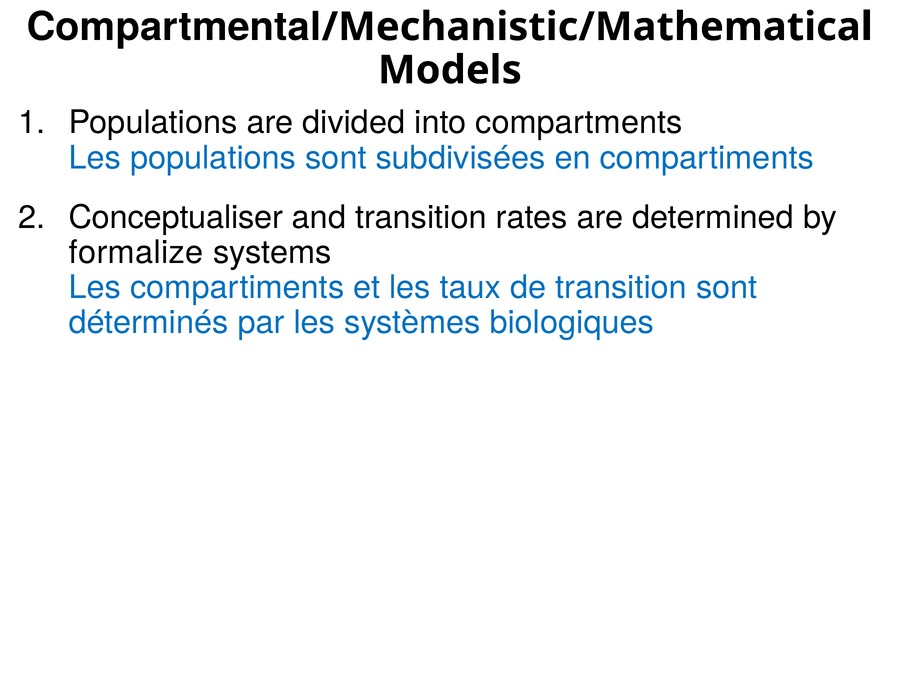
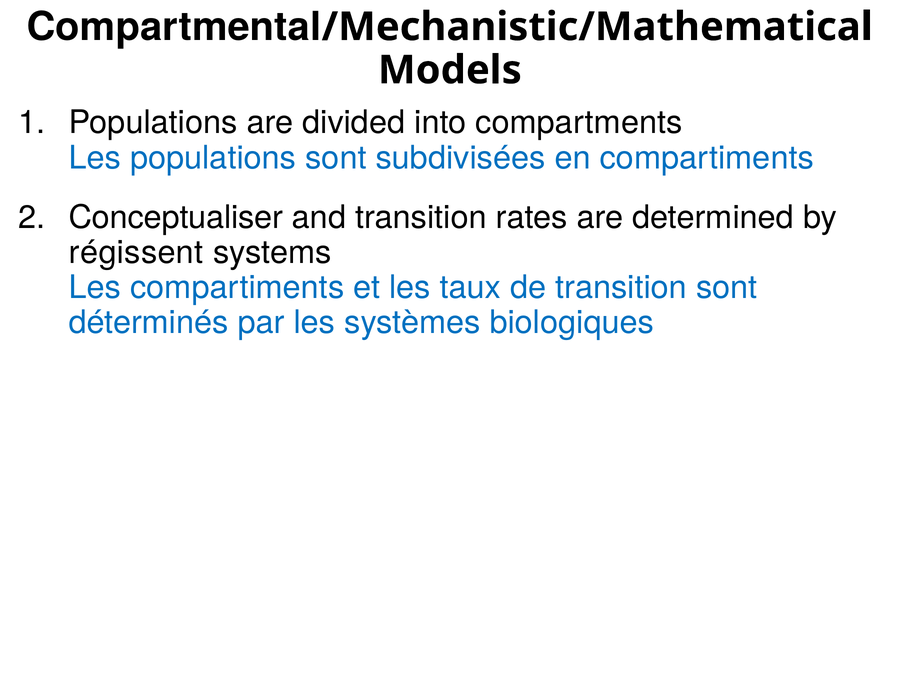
formalize: formalize -> régissent (136, 252)
